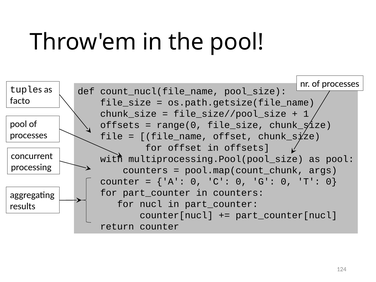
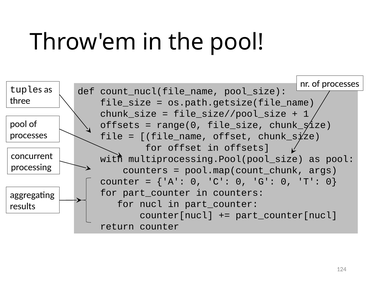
facto: facto -> three (20, 101)
